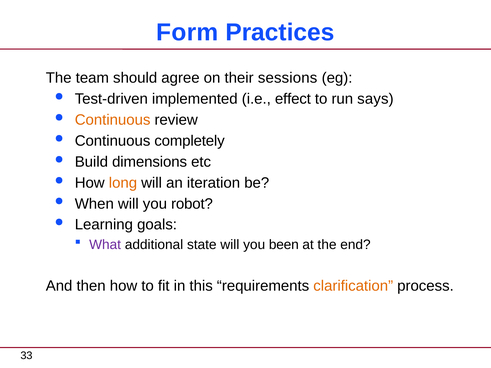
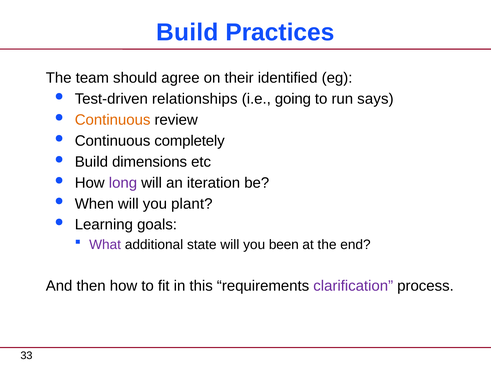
Form: Form -> Build (187, 32)
sessions: sessions -> identified (288, 78)
implemented: implemented -> relationships (195, 99)
effect: effect -> going (293, 99)
long colour: orange -> purple (123, 183)
robot: robot -> plant (192, 204)
clarification colour: orange -> purple (353, 286)
